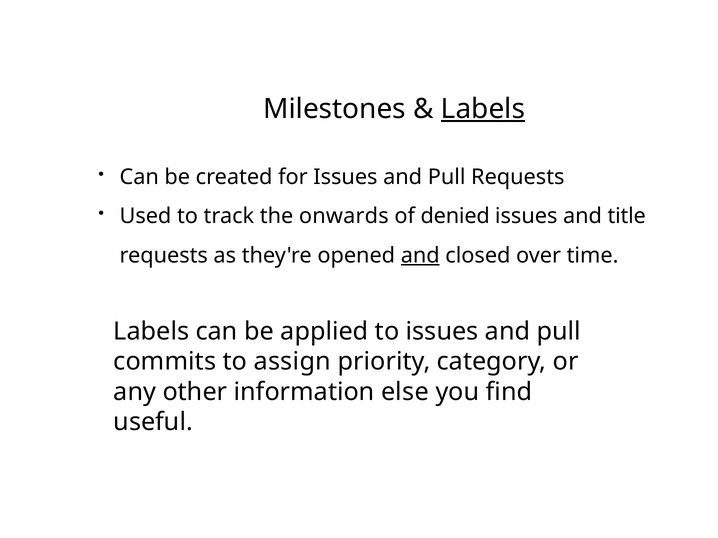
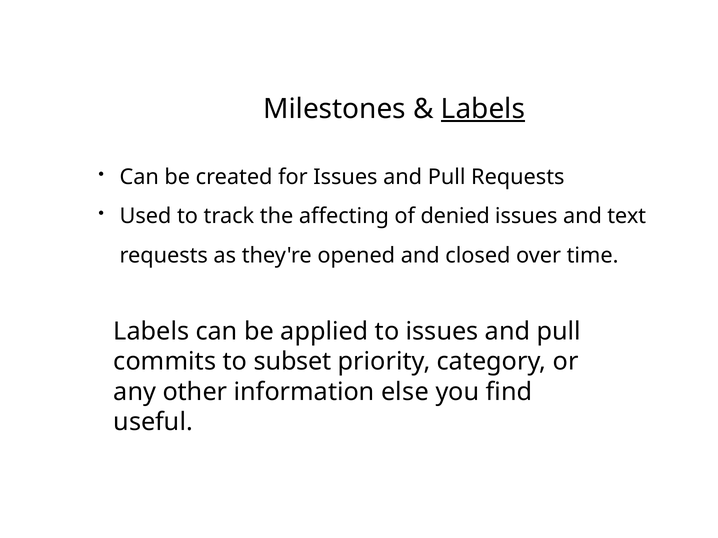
onwards: onwards -> affecting (344, 217)
title: title -> text (627, 217)
and underline: present -> none (420, 256)
assign: assign -> subset (293, 362)
